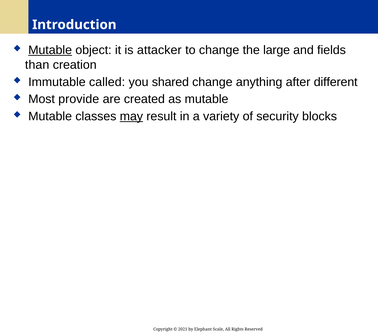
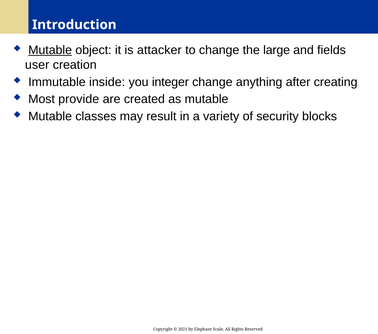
than: than -> user (37, 65)
called: called -> inside (107, 82)
shared: shared -> integer (170, 82)
different: different -> creating (336, 82)
may underline: present -> none (131, 117)
